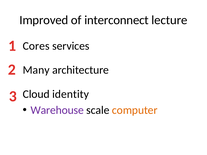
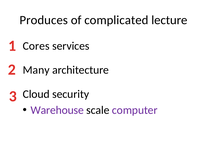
Improved: Improved -> Produces (44, 20)
interconnect: interconnect -> complicated (116, 20)
identity: identity -> security (71, 94)
computer colour: orange -> purple (135, 110)
